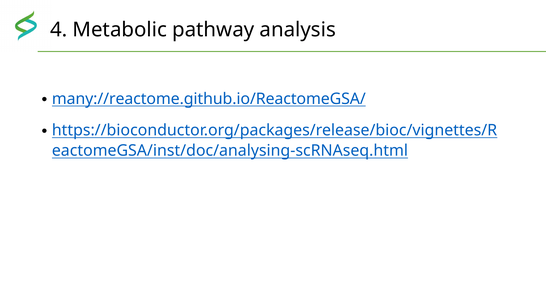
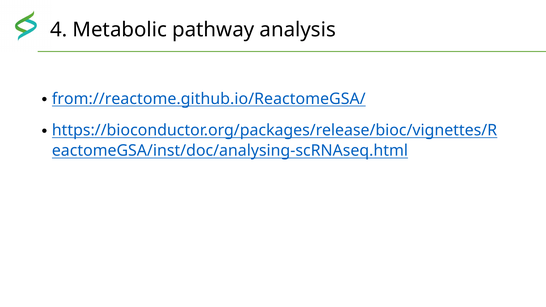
many://reactome.github.io/ReactomeGSA/: many://reactome.github.io/ReactomeGSA/ -> from://reactome.github.io/ReactomeGSA/ (209, 99)
